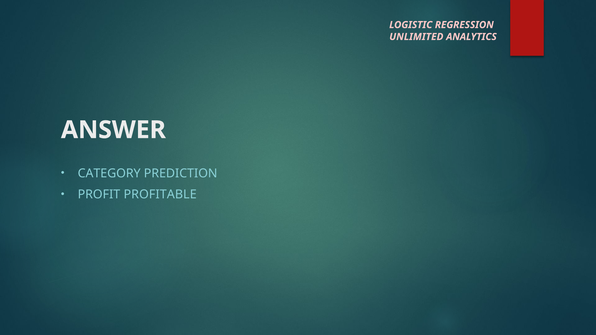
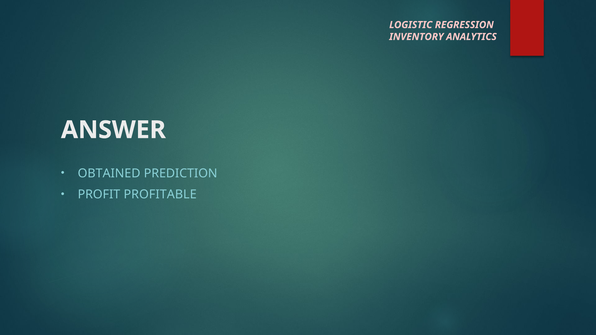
UNLIMITED: UNLIMITED -> INVENTORY (416, 37)
CATEGORY: CATEGORY -> OBTAINED (109, 174)
